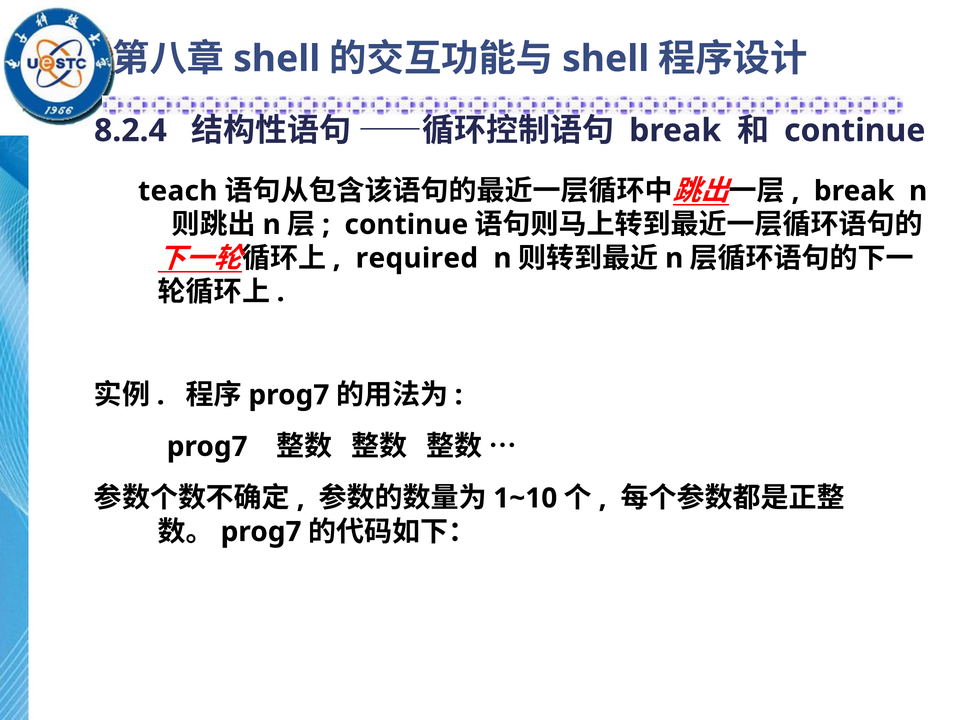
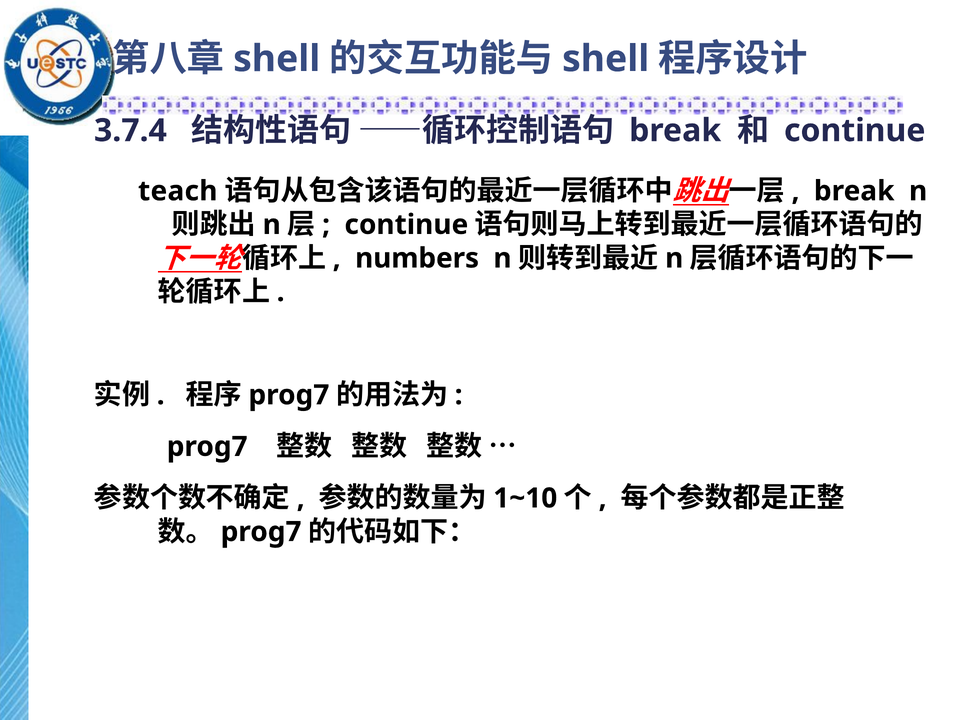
8.2.4: 8.2.4 -> 3.7.4 (130, 131)
required: required -> numbers (417, 258)
